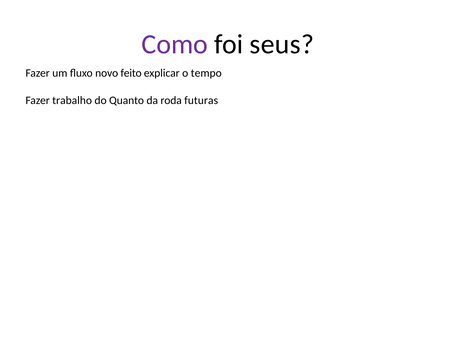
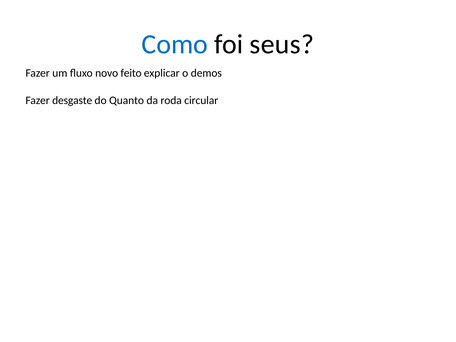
Como colour: purple -> blue (175, 44)
tempo: tempo -> demos (206, 73)
trabalho: trabalho -> desgaste (72, 100)
futuras: futuras -> circular (201, 100)
